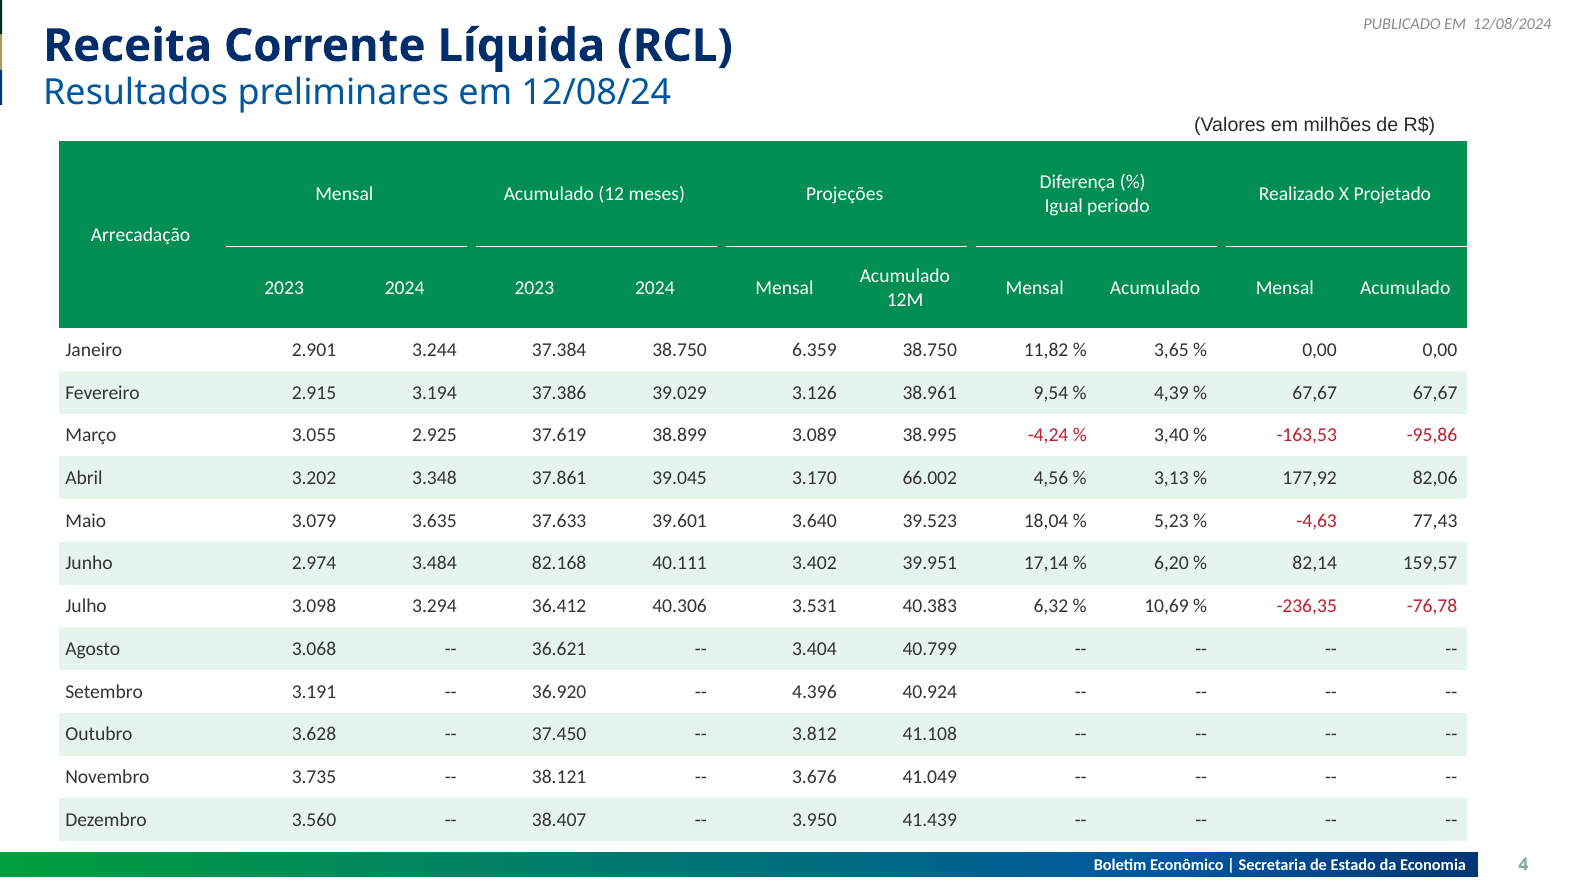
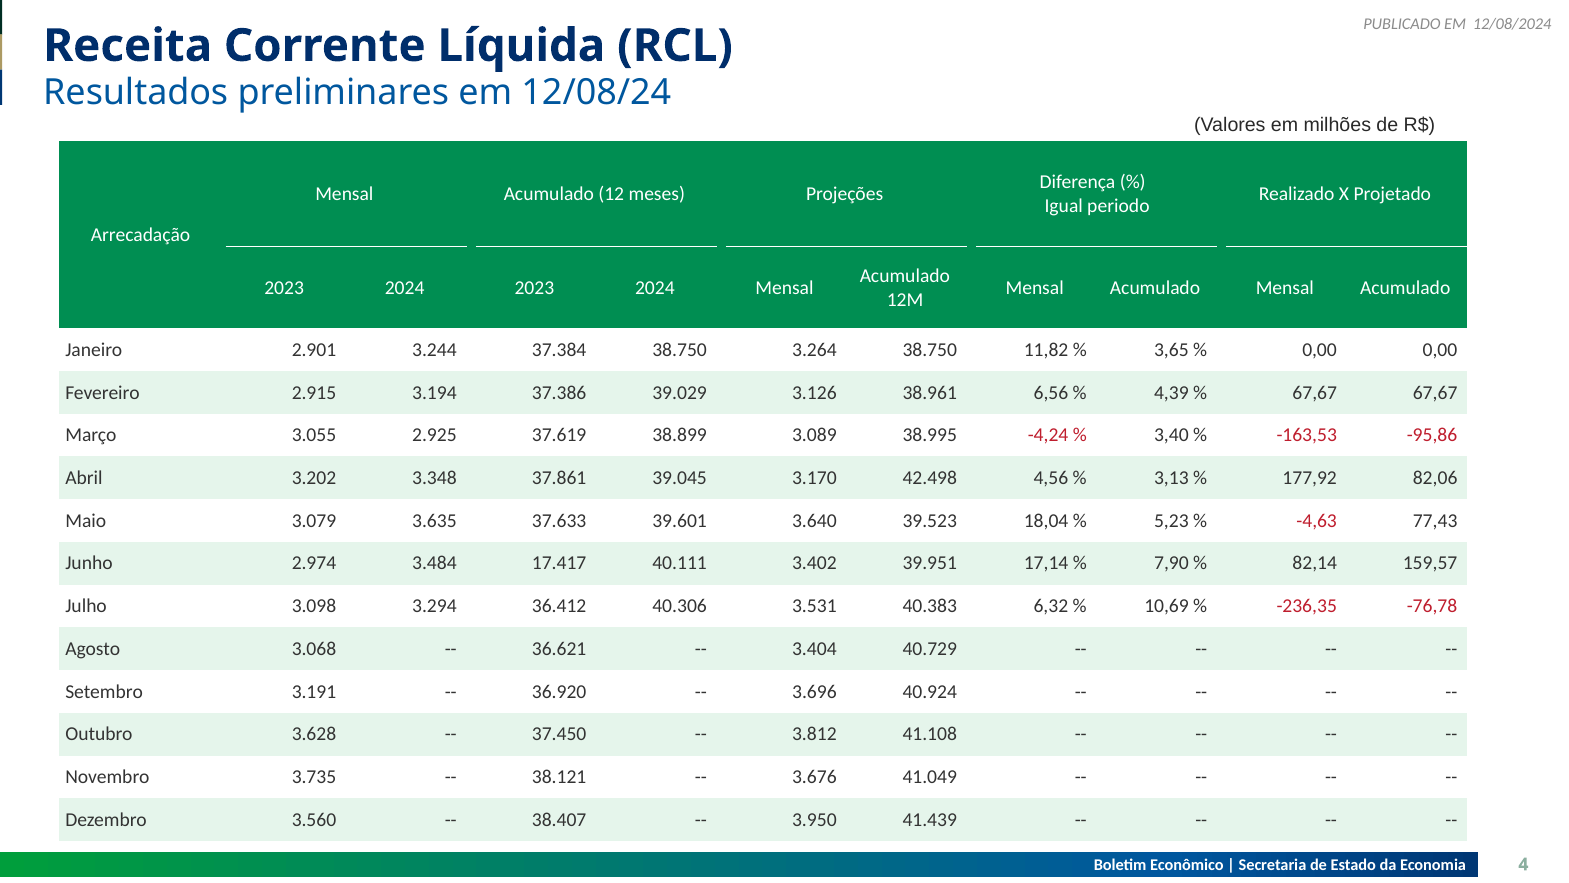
6.359: 6.359 -> 3.264 (814, 350)
9,54: 9,54 -> 6,56 (1051, 392)
66.002: 66.002 -> 42.498 (930, 478)
82.168: 82.168 -> 17.417 (559, 563)
6,20: 6,20 -> 7,90 (1171, 563)
40.799: 40.799 -> 40.729 (930, 649)
4.396: 4.396 -> 3.696 (814, 691)
